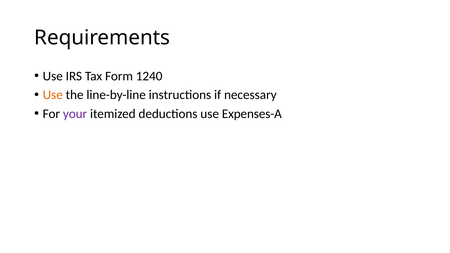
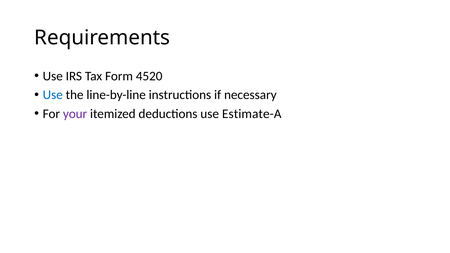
1240: 1240 -> 4520 (149, 76)
Use colour: orange -> blue (53, 95)
Expenses-A: Expenses-A -> Estimate-A (252, 114)
